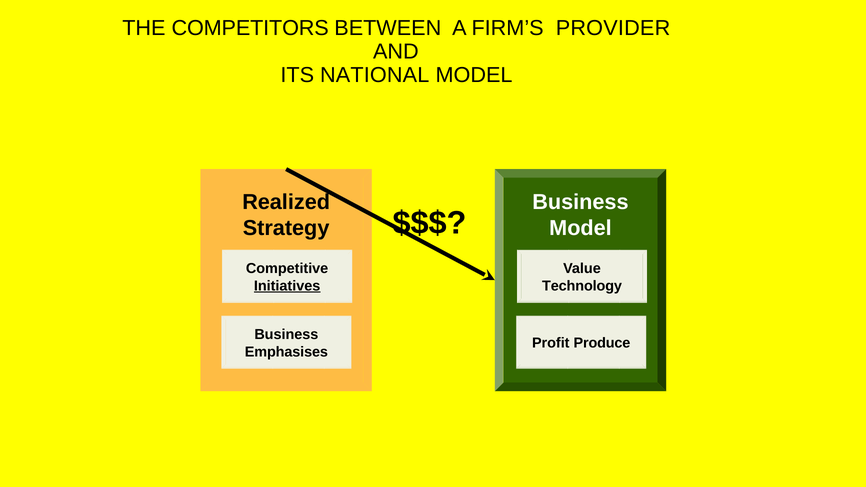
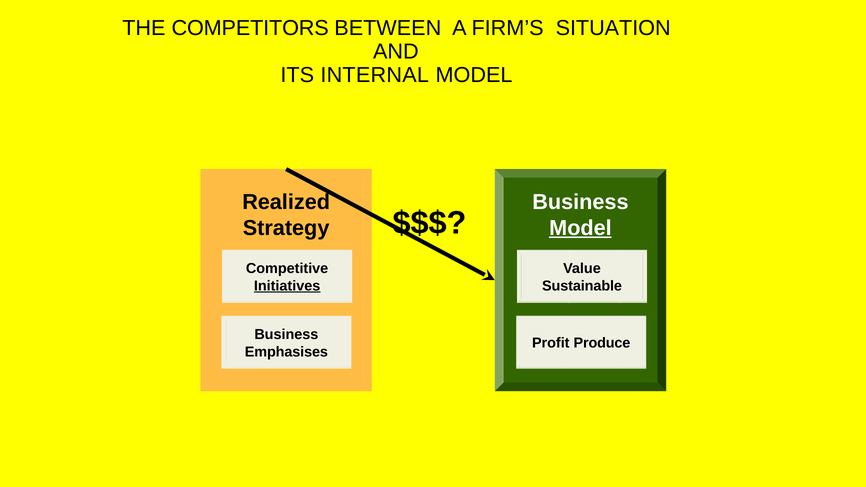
PROVIDER: PROVIDER -> SITUATION (613, 28)
NATIONAL: NATIONAL -> INTERNAL (375, 75)
Model underline: none -> present (580, 228)
Technology: Technology -> Sustainable (582, 286)
